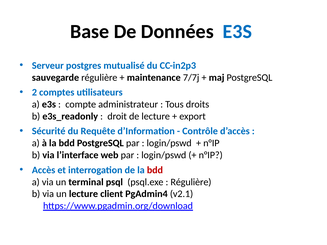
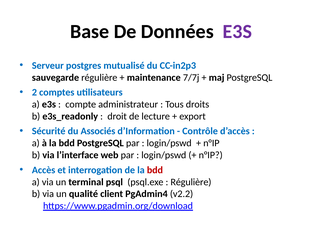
E3S colour: blue -> purple (237, 32)
Requête: Requête -> Associés (98, 131)
un lecture: lecture -> qualité (83, 194)
v2.1: v2.1 -> v2.2 (182, 194)
